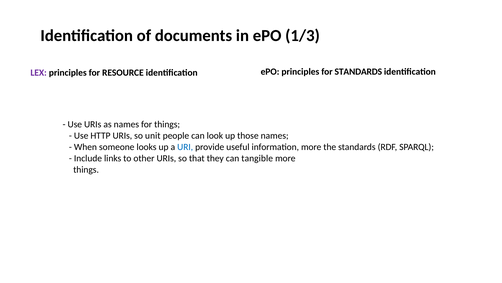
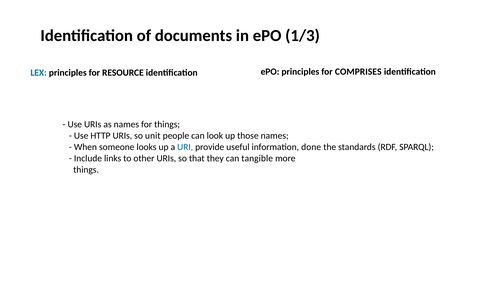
LEX colour: purple -> blue (39, 73)
for STANDARDS: STANDARDS -> COMPRISES (358, 71)
information more: more -> done (311, 147)
